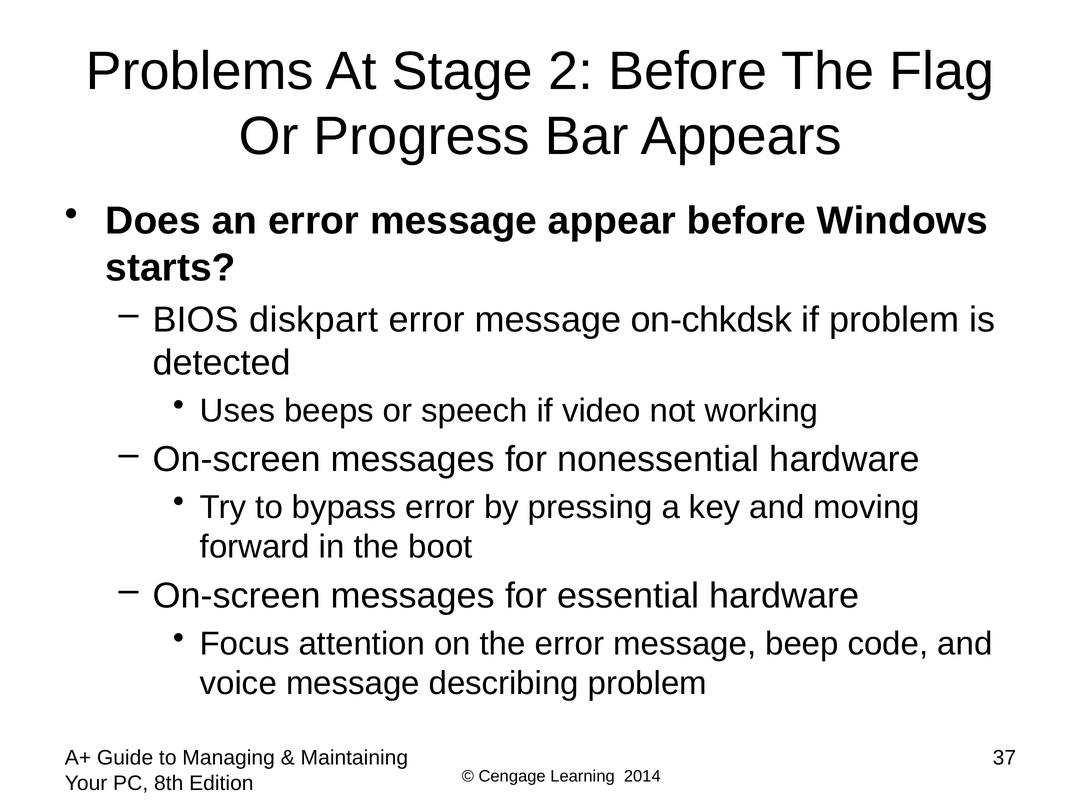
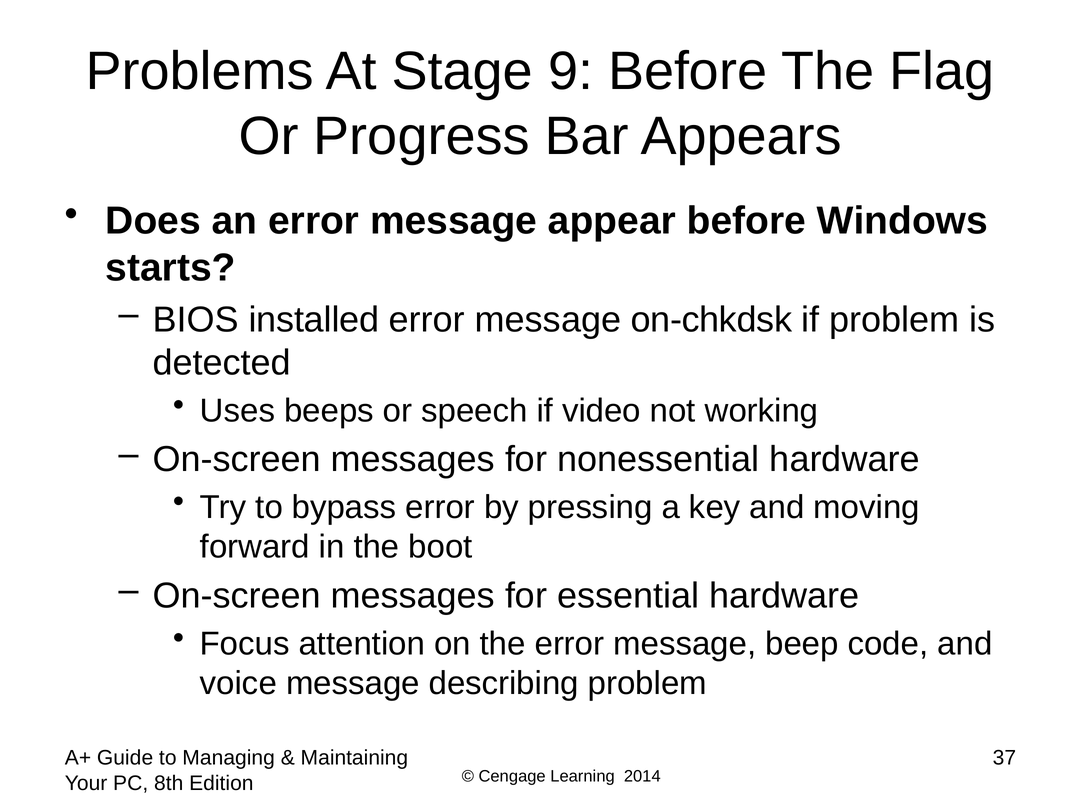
2: 2 -> 9 (571, 71)
diskpart: diskpart -> installed (314, 320)
